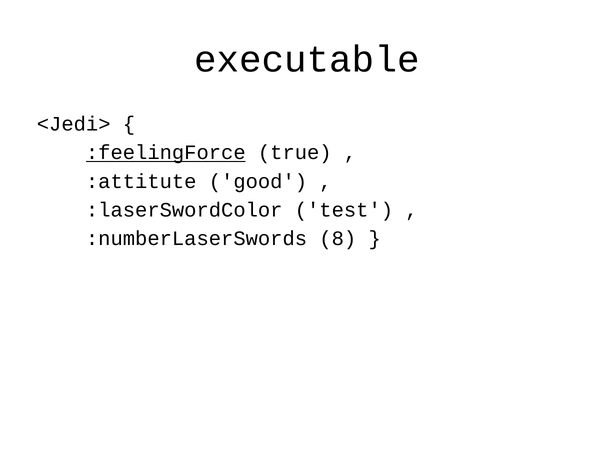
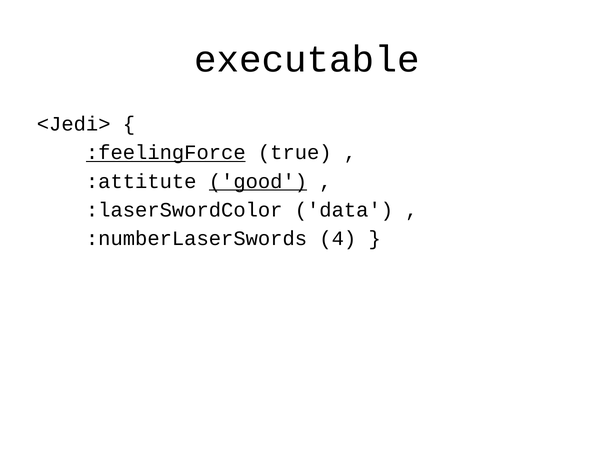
good underline: none -> present (258, 182)
test: test -> data (344, 210)
8: 8 -> 4 (338, 239)
